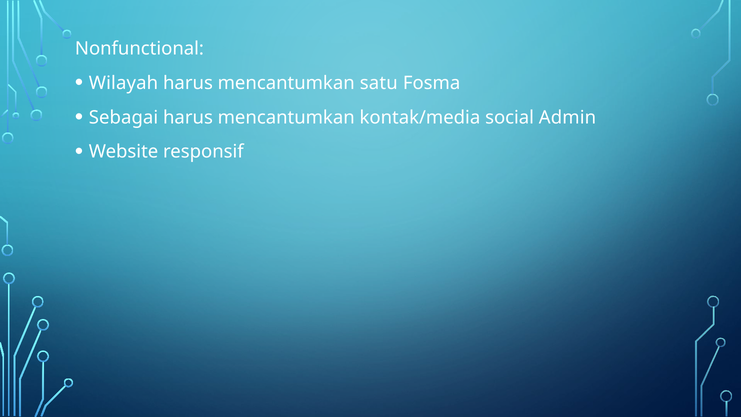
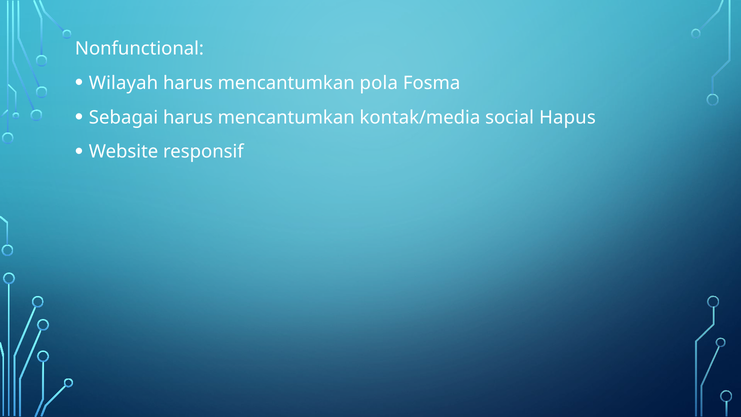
satu: satu -> pola (379, 83)
Admin: Admin -> Hapus (567, 117)
